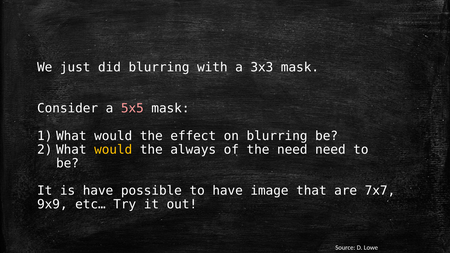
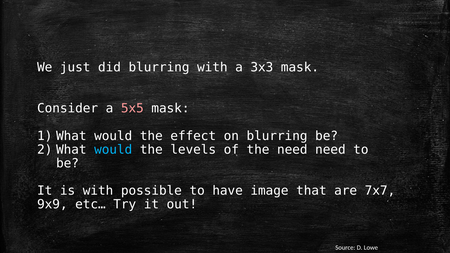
would colour: yellow -> light blue (113, 150)
always: always -> levels (193, 150)
is have: have -> with (98, 191)
